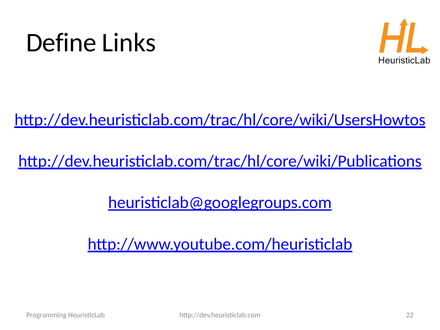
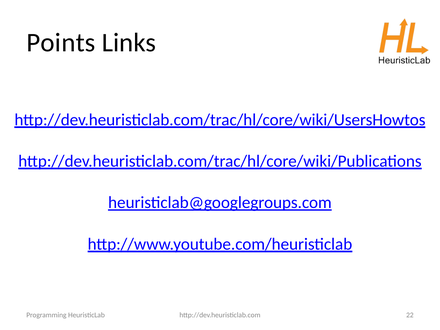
Define: Define -> Points (61, 43)
